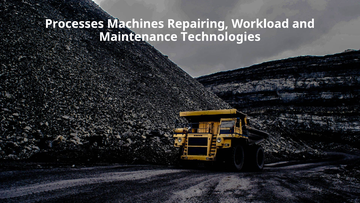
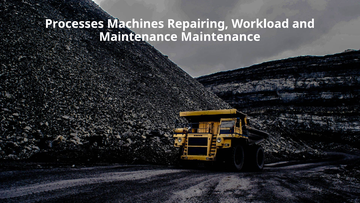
Maintenance Technologies: Technologies -> Maintenance (221, 37)
